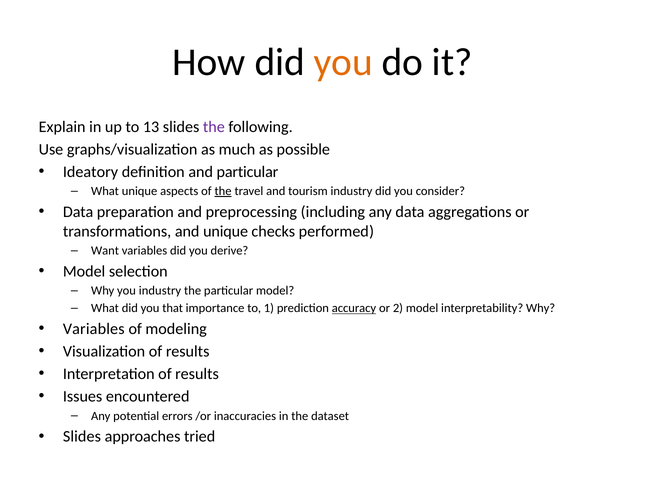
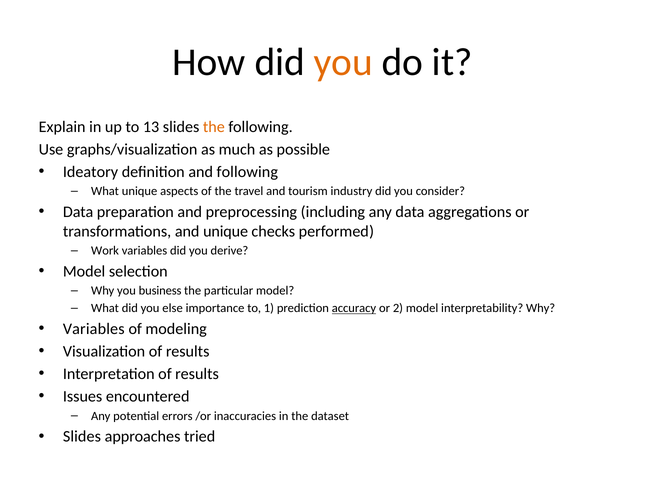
the colour: purple -> orange (214, 127)
and particular: particular -> following (247, 172)
the underline: present -> none (223, 192)
Want: Want -> Work (105, 251)
you industry: industry -> business (160, 291)
that: that -> else (173, 309)
